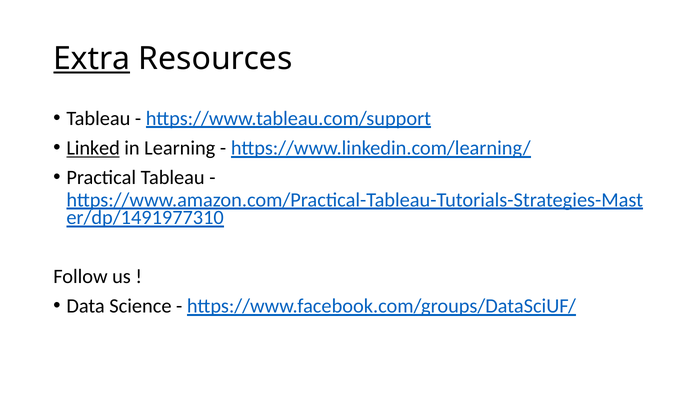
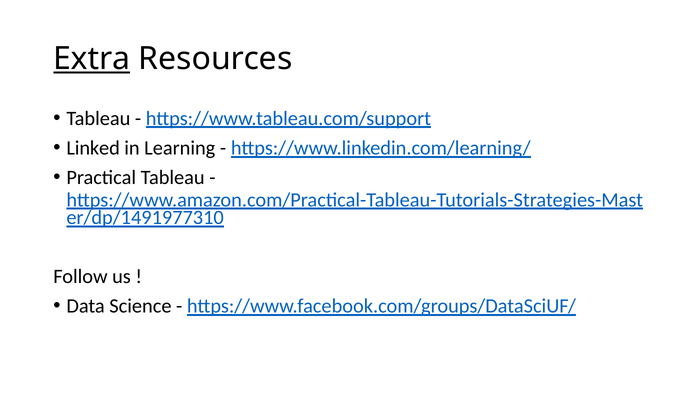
Linked underline: present -> none (93, 148)
